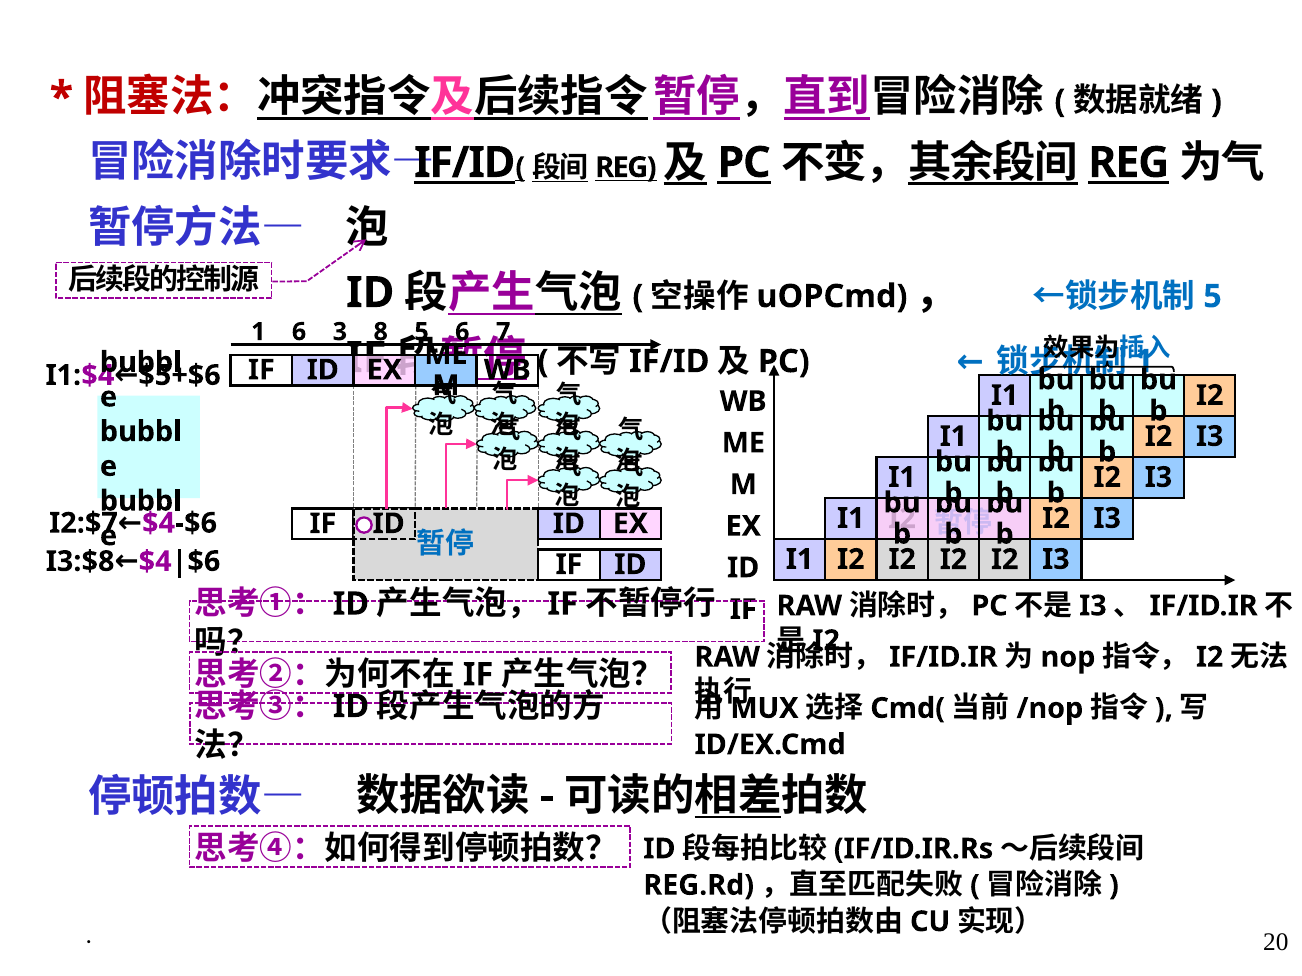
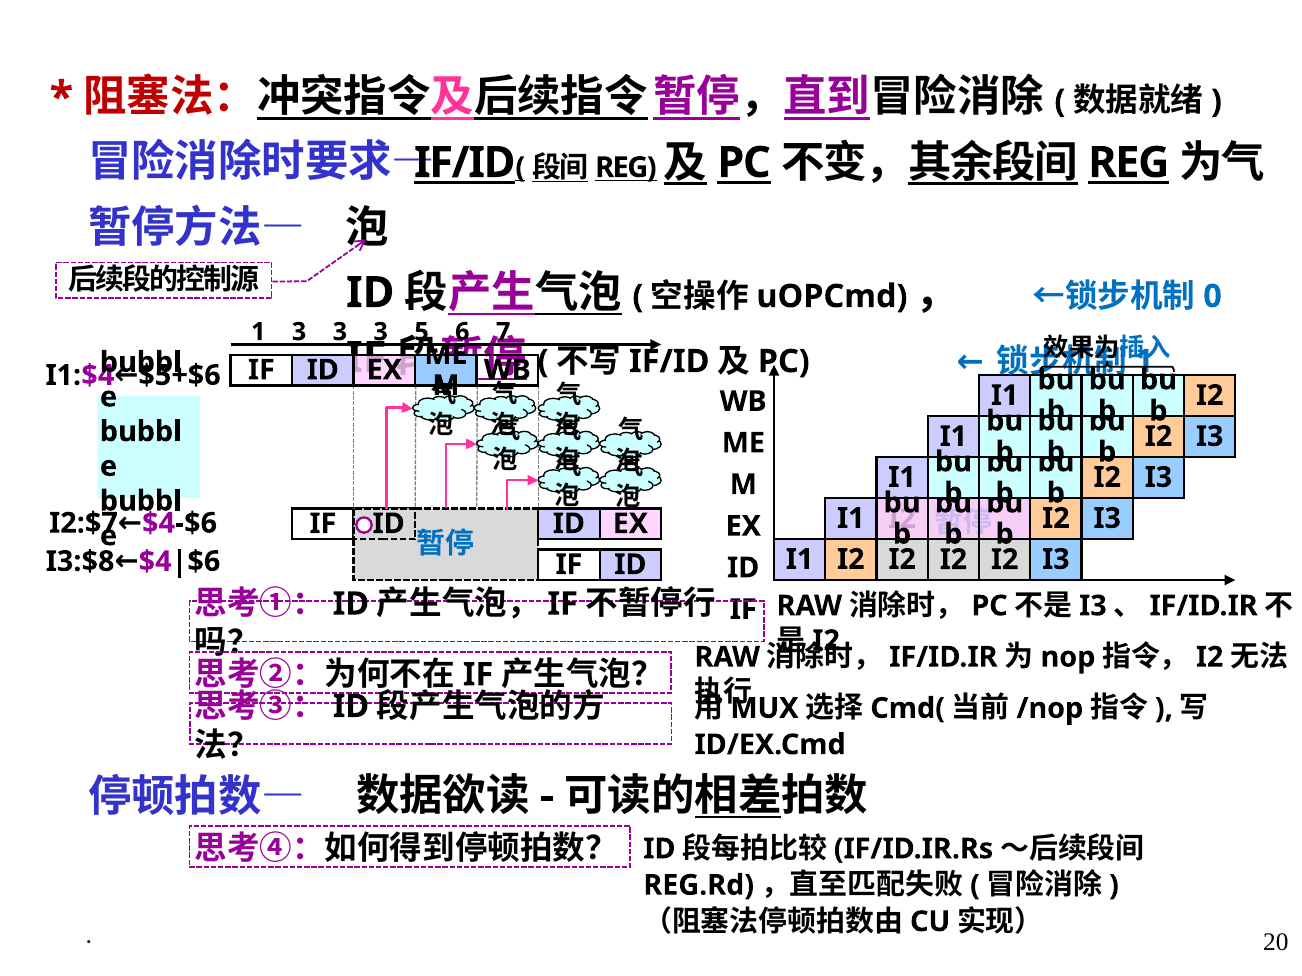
5: 5 -> 0 (1213, 297)
1 6: 6 -> 3 (299, 332)
8: 8 -> 3 (381, 332)
